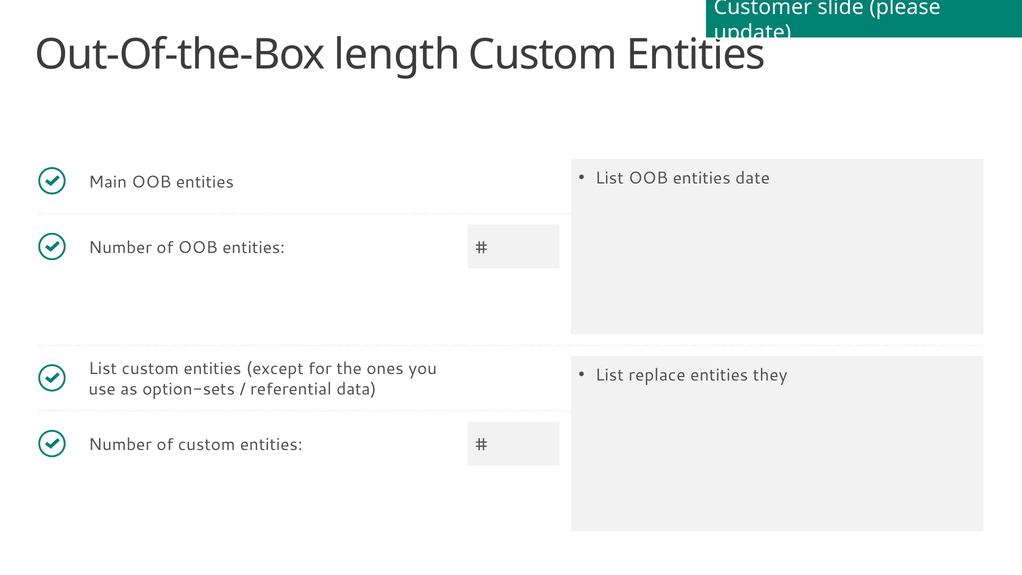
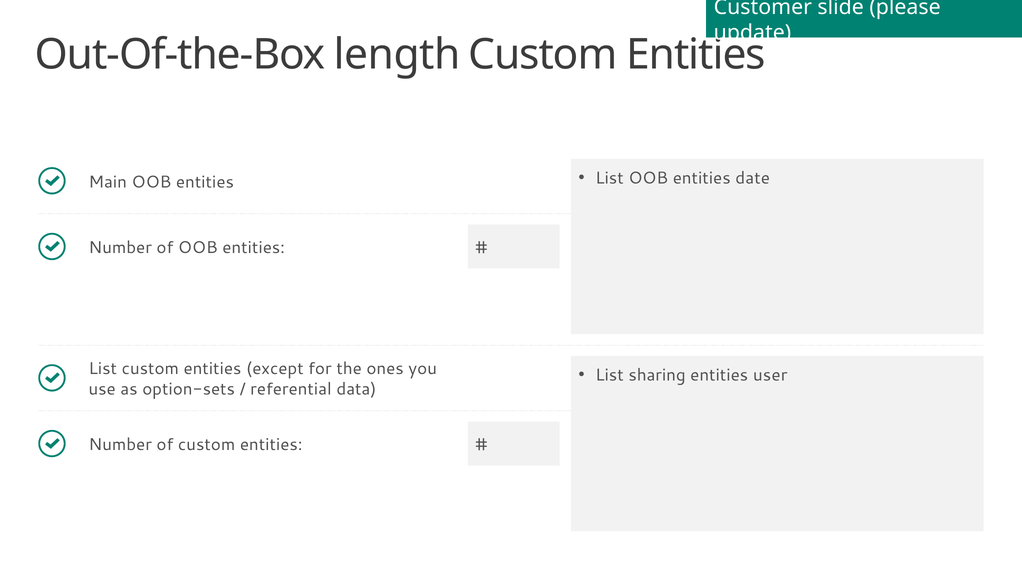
replace: replace -> sharing (657, 375)
they: they -> user (770, 375)
